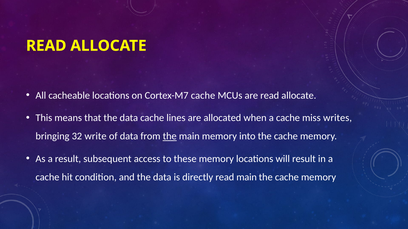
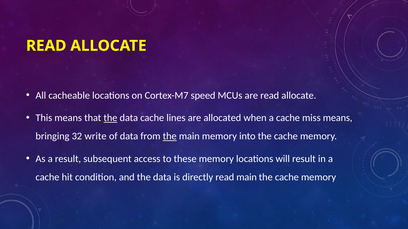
Cortex-M7 cache: cache -> speed (203, 96)
the underline: none -> present (110, 118)
miss writes: writes -> means (338, 118)
